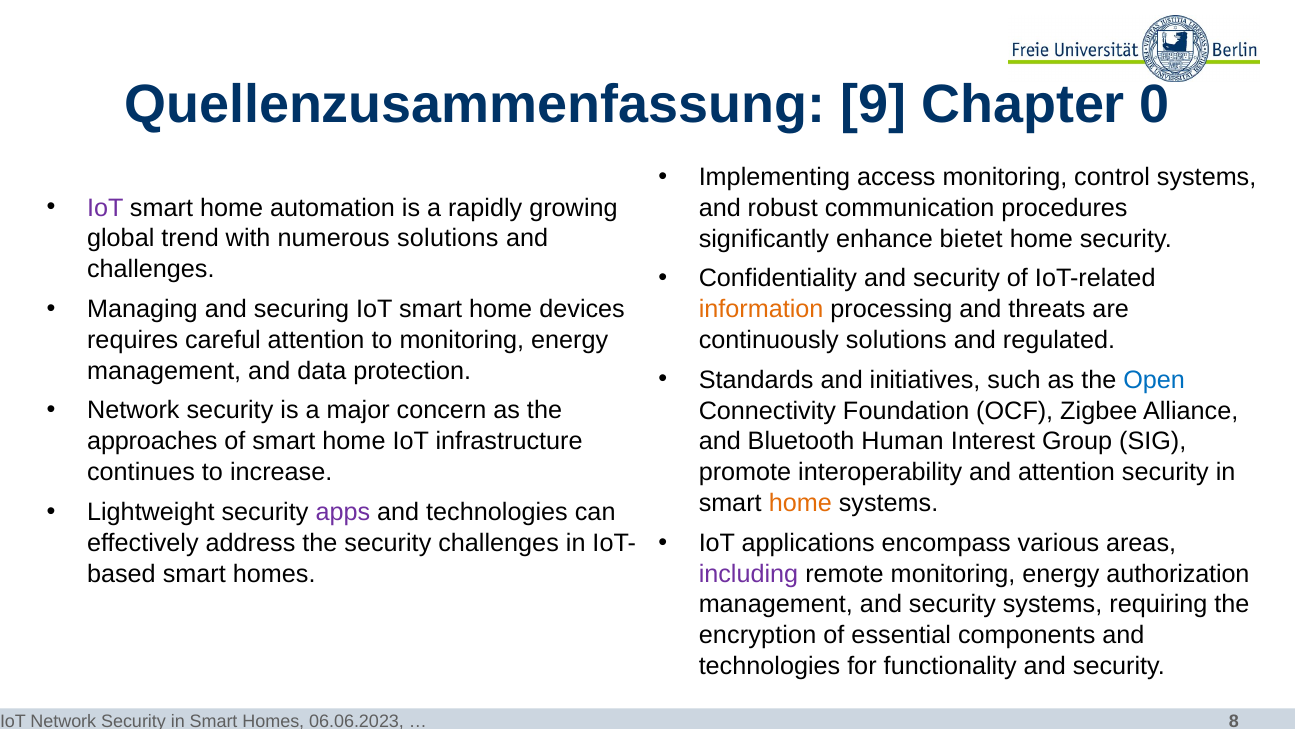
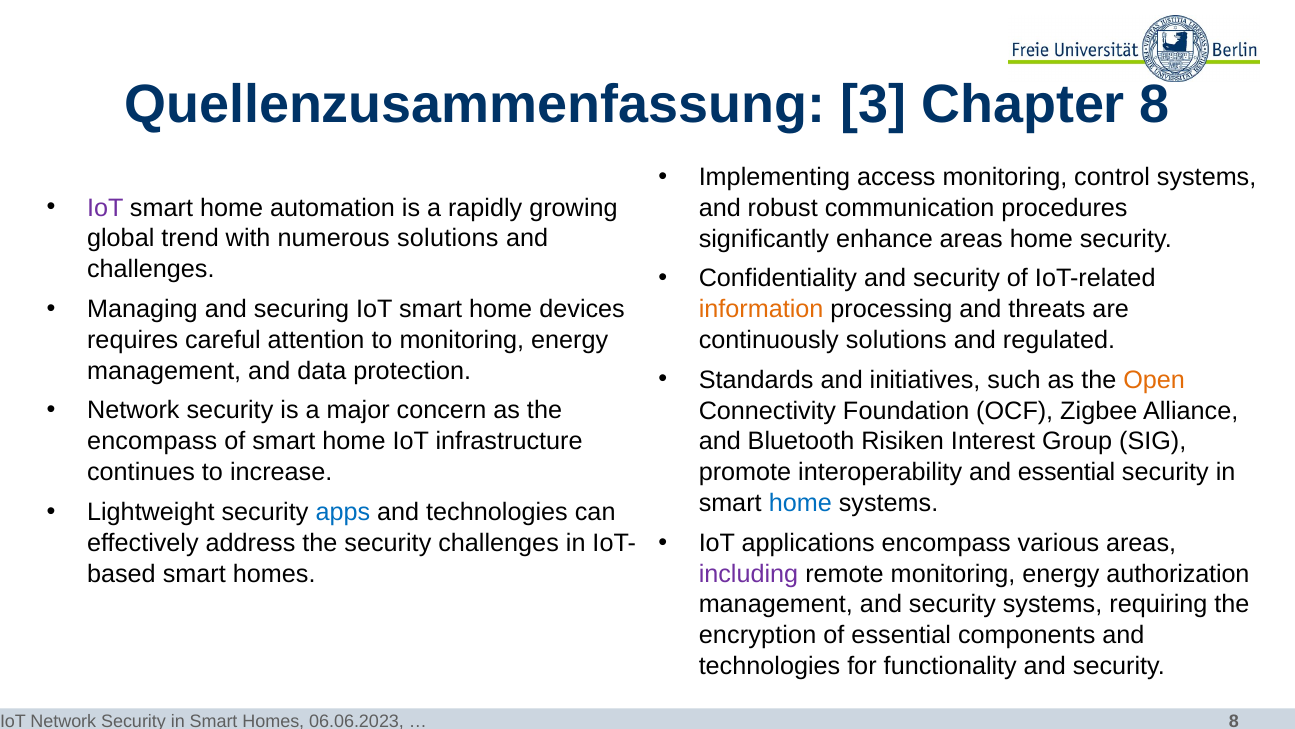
9: 9 -> 3 (873, 105)
Chapter 0: 0 -> 8 (1155, 105)
enhance bietet: bietet -> areas (971, 239)
Open colour: blue -> orange (1154, 380)
approaches: approaches -> encompass (152, 441)
Human: Human -> Risiken (903, 441)
and attention: attention -> essential (1067, 472)
home colour: orange -> blue (800, 503)
apps colour: purple -> blue (343, 512)
